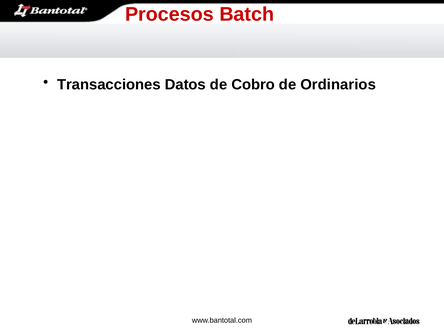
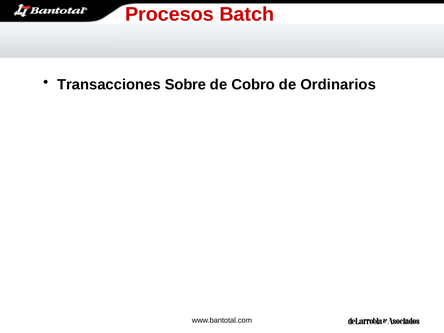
Datos: Datos -> Sobre (185, 85)
